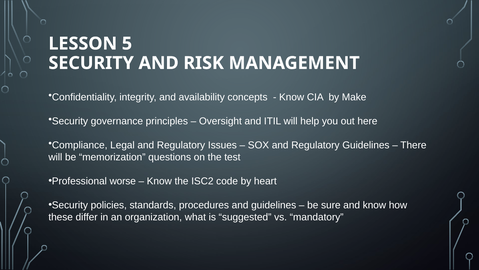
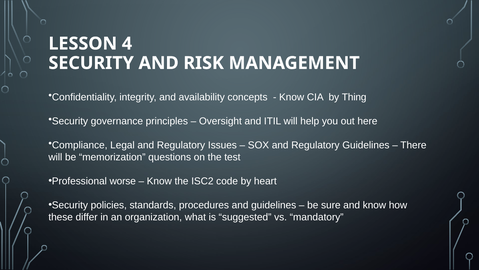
5: 5 -> 4 (127, 44)
Make: Make -> Thing (354, 97)
